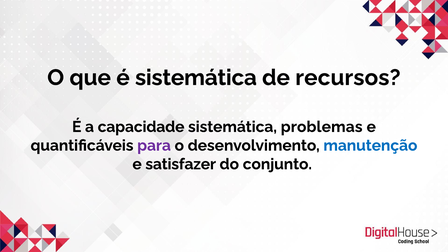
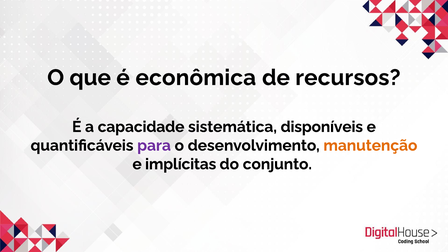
é sistemática: sistemática -> econômica (196, 78)
problemas: problemas -> disponíveis (322, 127)
manutenção colour: blue -> orange (370, 145)
satisfazer: satisfazer -> implícitas (181, 164)
